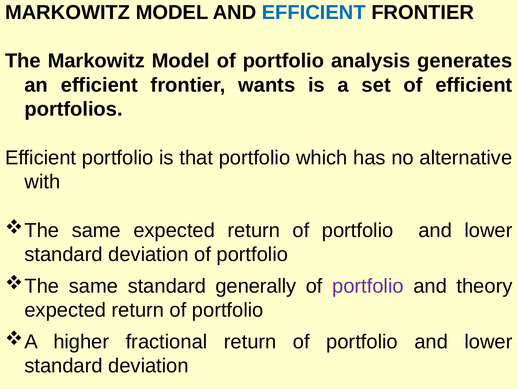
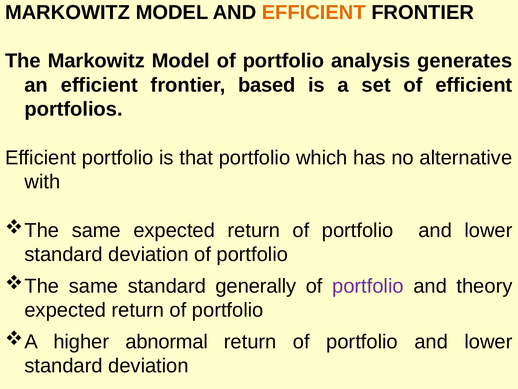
EFFICIENT colour: blue -> orange (314, 12)
wants: wants -> based (267, 85)
fractional: fractional -> abnormal (167, 341)
